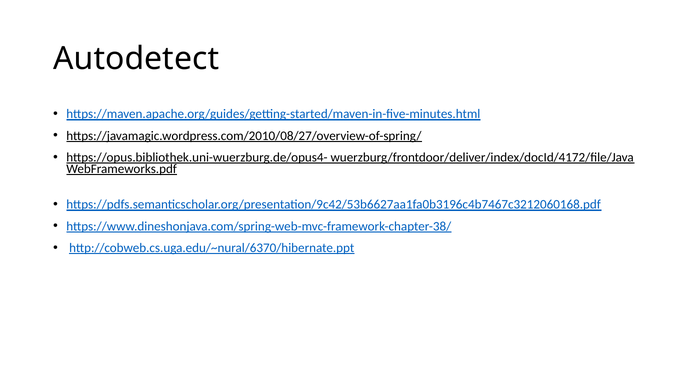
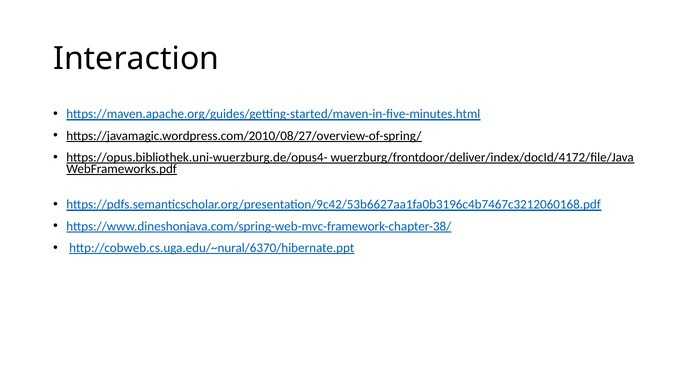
Autodetect: Autodetect -> Interaction (136, 59)
